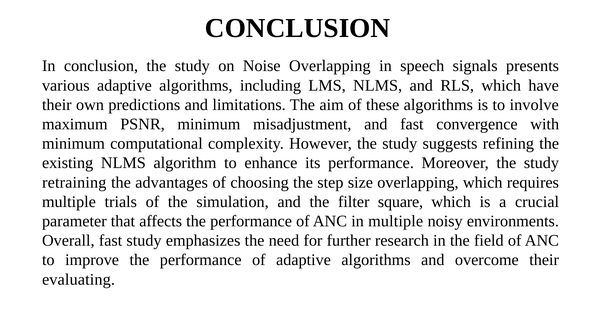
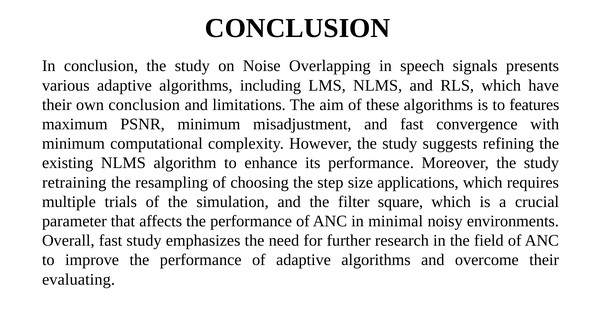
own predictions: predictions -> conclusion (144, 105)
involve: involve -> features (534, 105)
advantages: advantages -> resampling (172, 182)
size overlapping: overlapping -> applications (418, 182)
in multiple: multiple -> minimal (396, 221)
